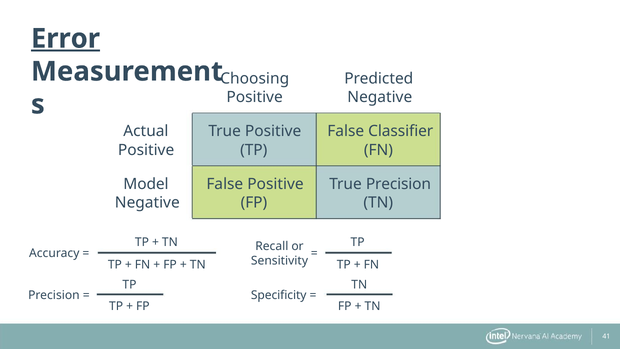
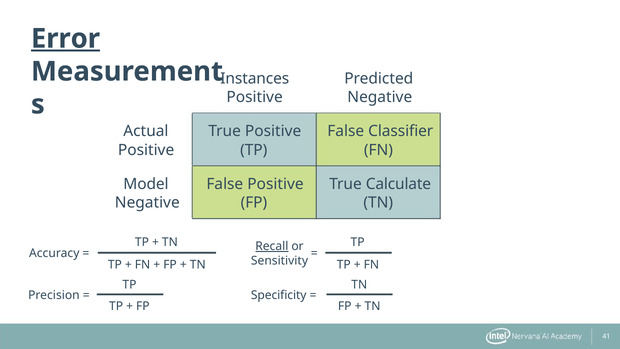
Choosing: Choosing -> Instances (255, 78)
True Precision: Precision -> Calculate (398, 184)
Recall underline: none -> present (272, 246)
